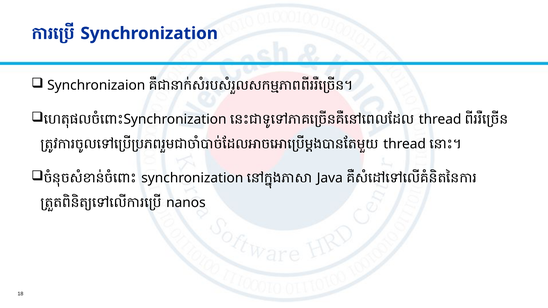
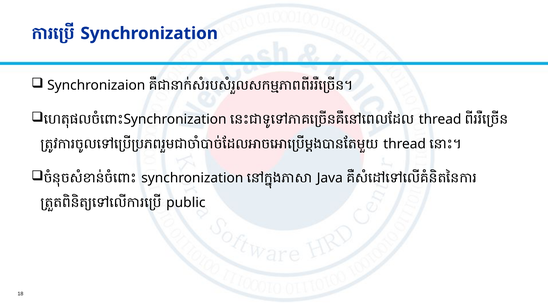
nanos: nanos -> public (186, 203)
